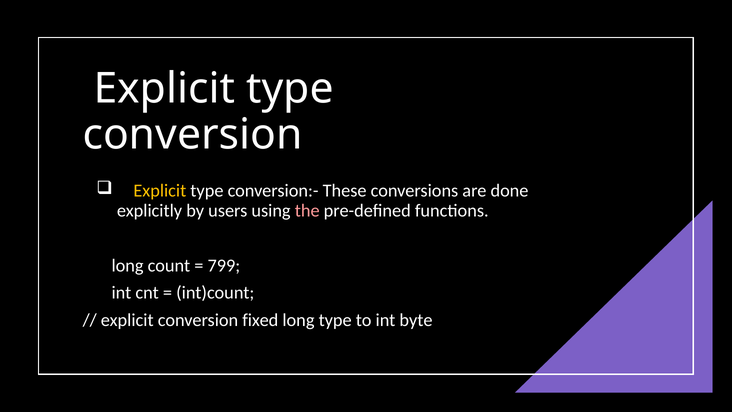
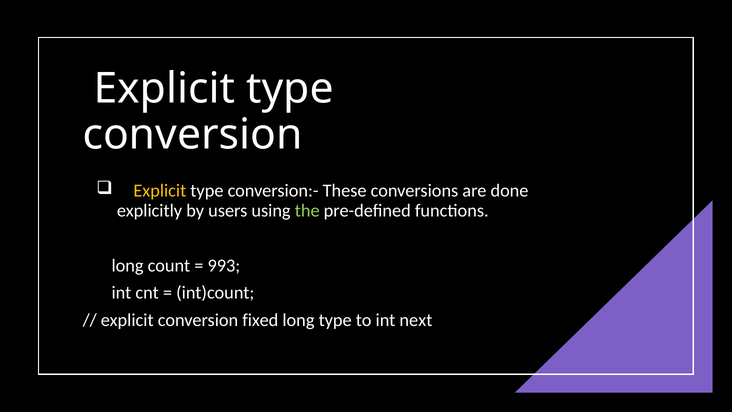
the colour: pink -> light green (307, 211)
799: 799 -> 993 (224, 265)
byte: byte -> next (416, 320)
